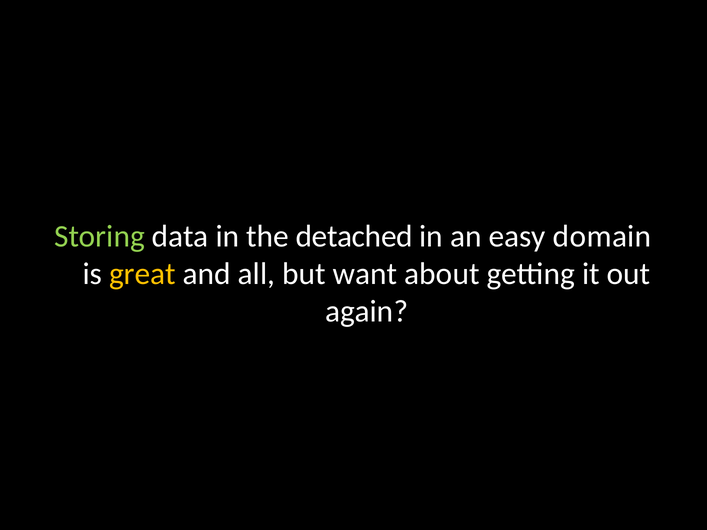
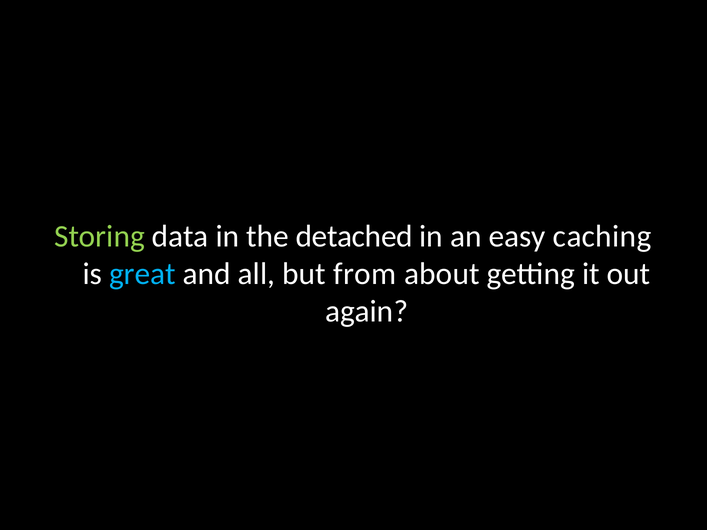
domain: domain -> caching (602, 236)
great colour: yellow -> light blue (142, 274)
want: want -> from (365, 274)
